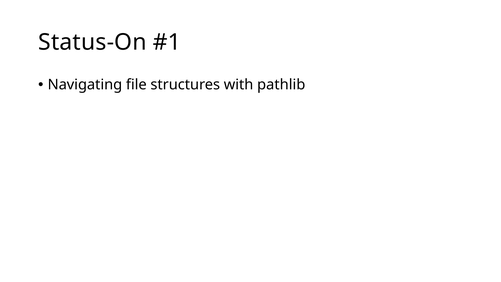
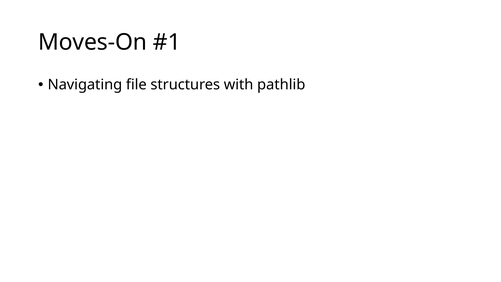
Status-On: Status-On -> Moves-On (93, 42)
